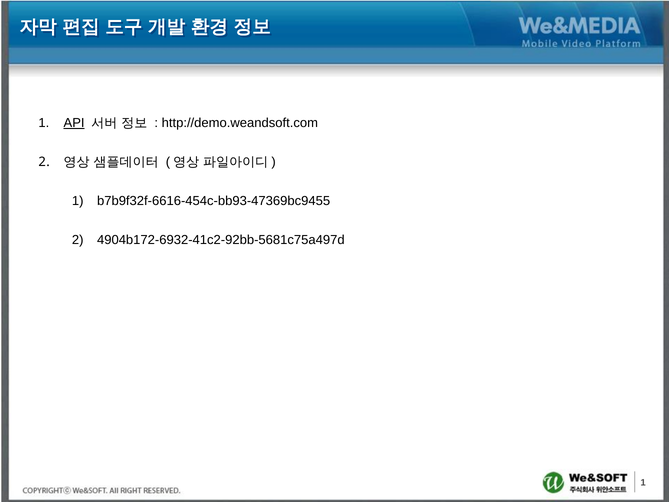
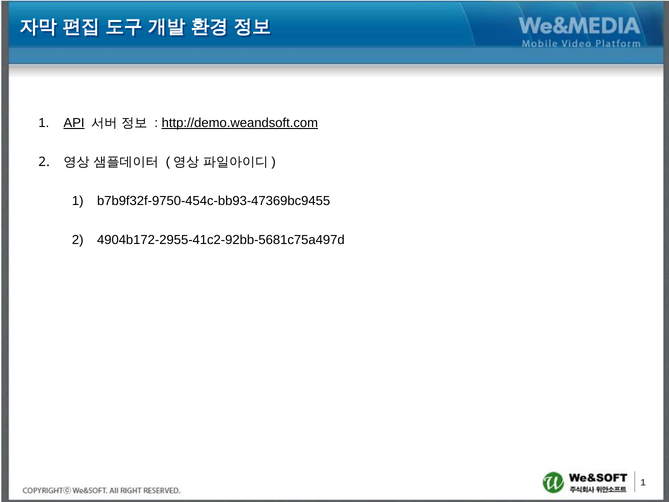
http://demo.weandsoft.com underline: none -> present (240, 123)
b7b9f32f-6616-454c-bb93-47369bc9455: b7b9f32f-6616-454c-bb93-47369bc9455 -> b7b9f32f-9750-454c-bb93-47369bc9455 (214, 201)
4904b172-6932-41c2-92bb-5681c75a497d: 4904b172-6932-41c2-92bb-5681c75a497d -> 4904b172-2955-41c2-92bb-5681c75a497d (221, 240)
